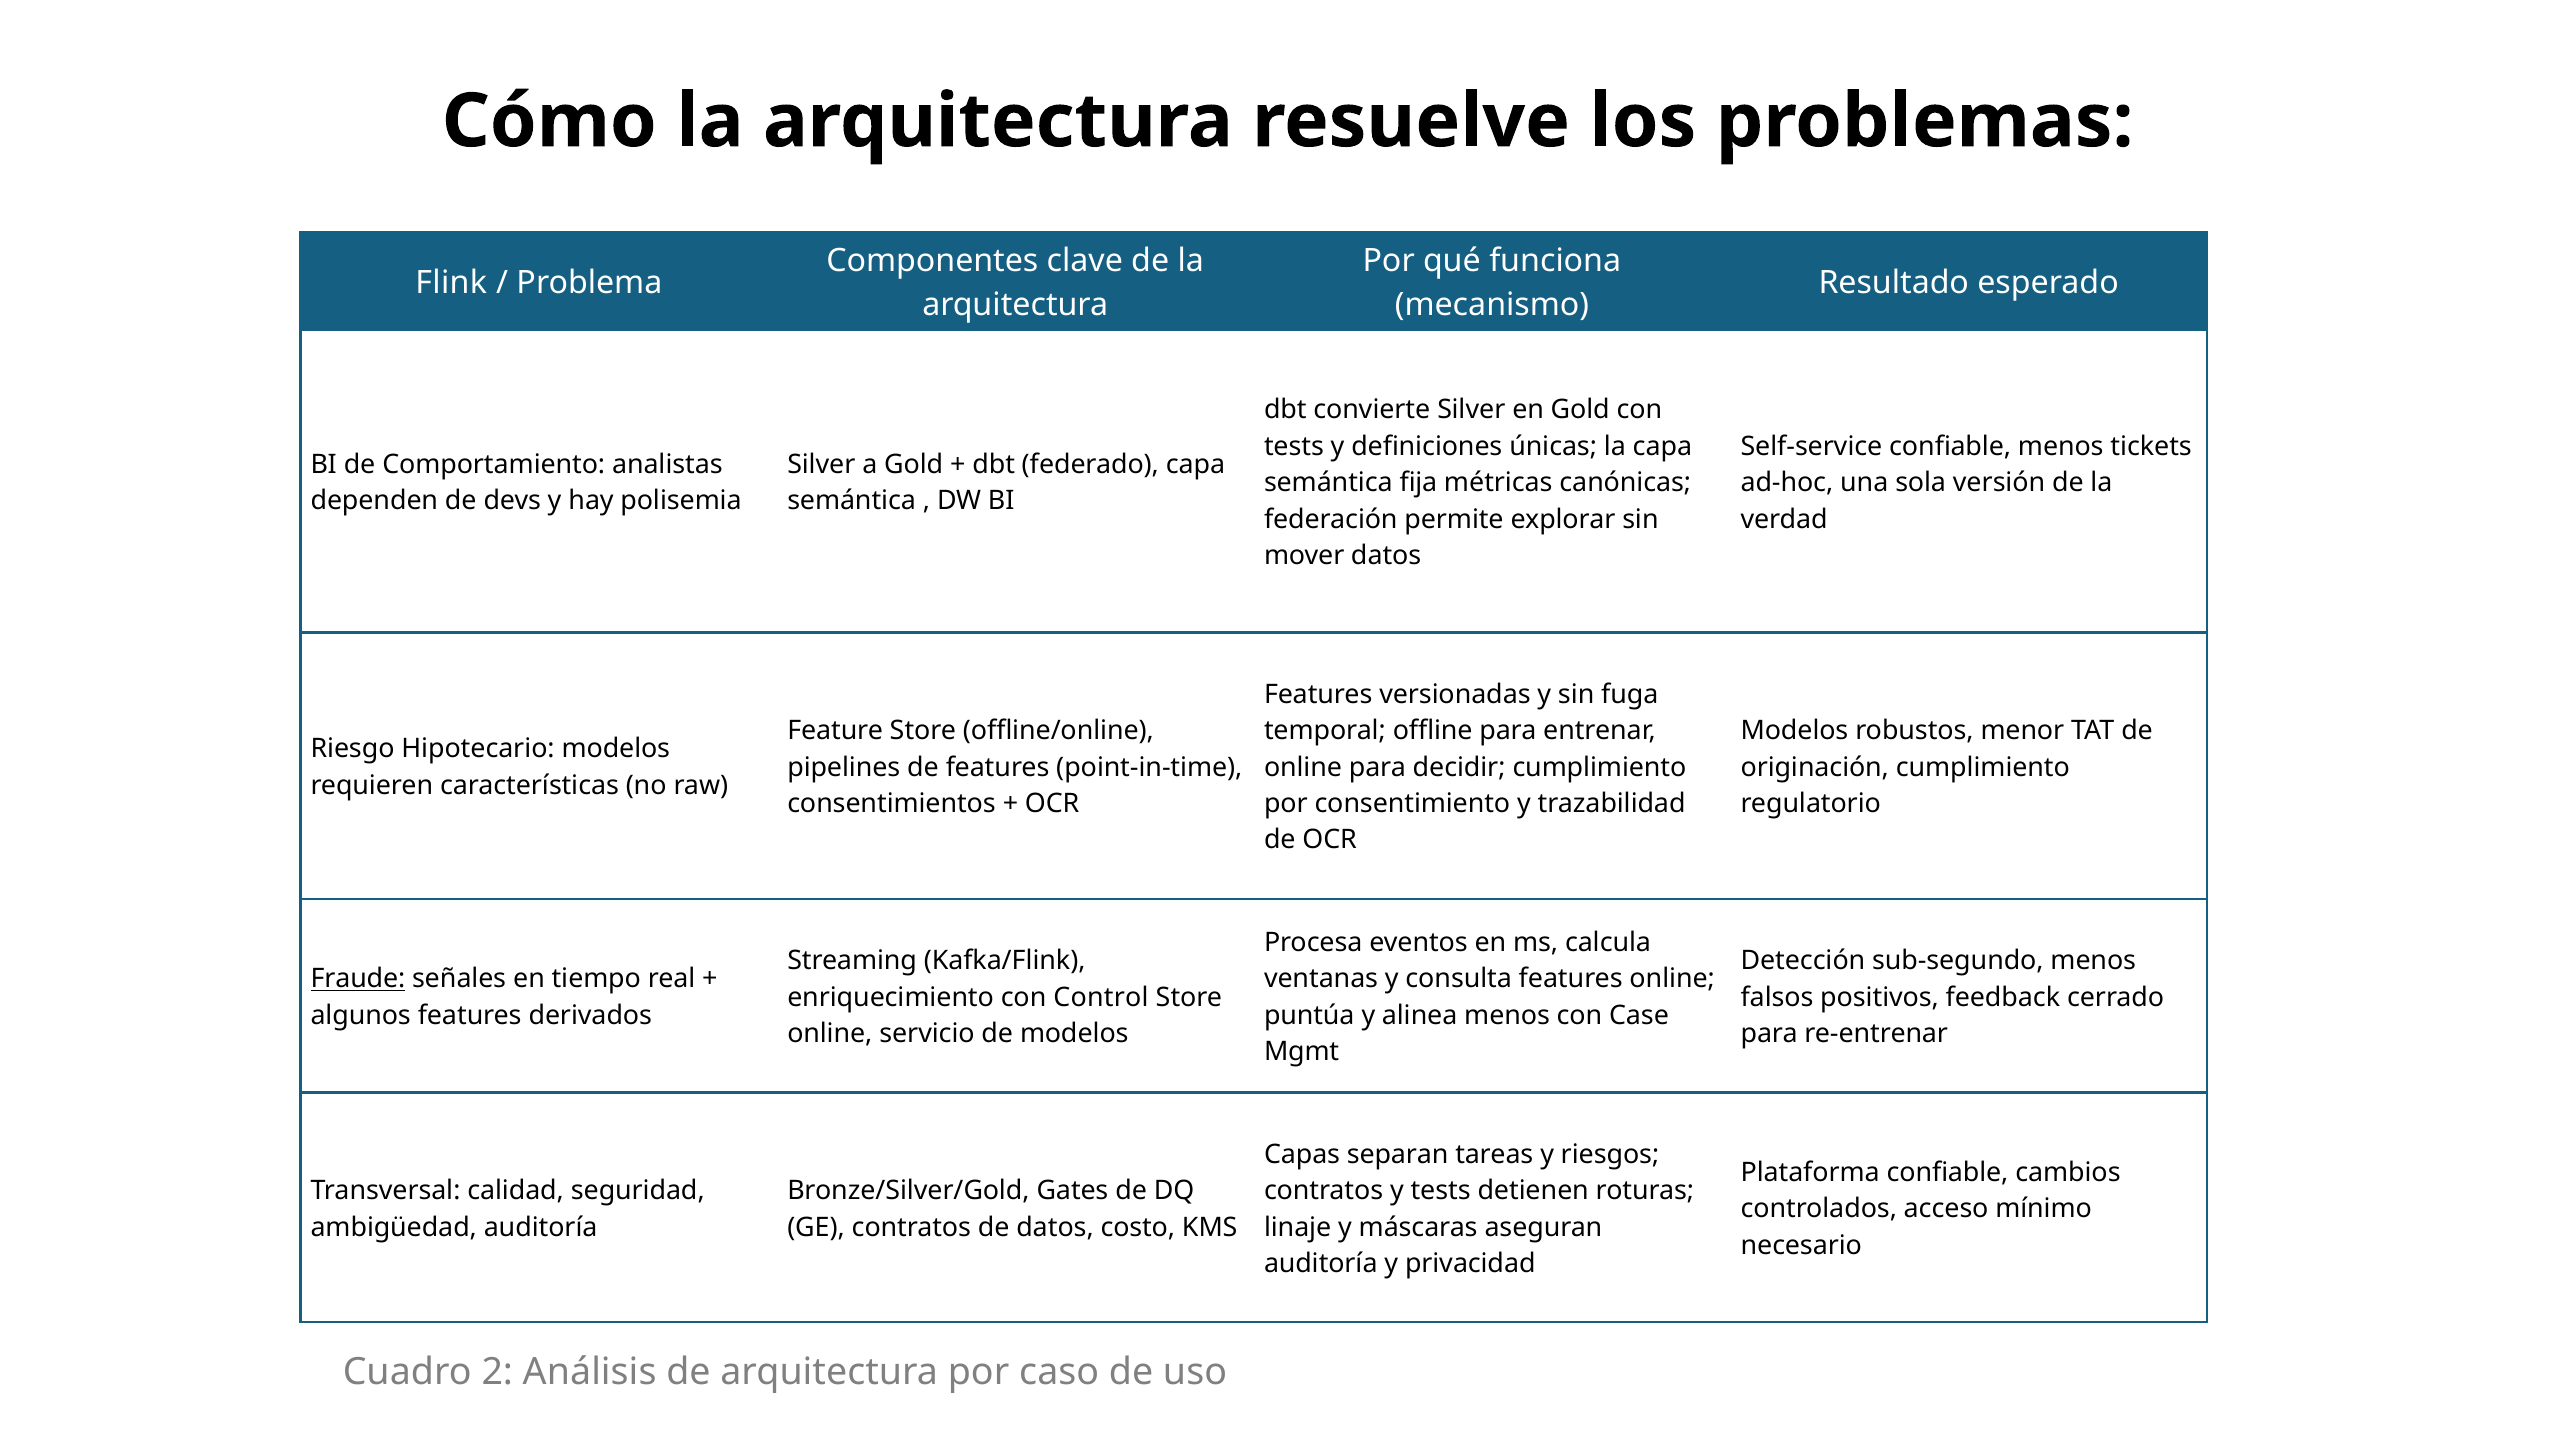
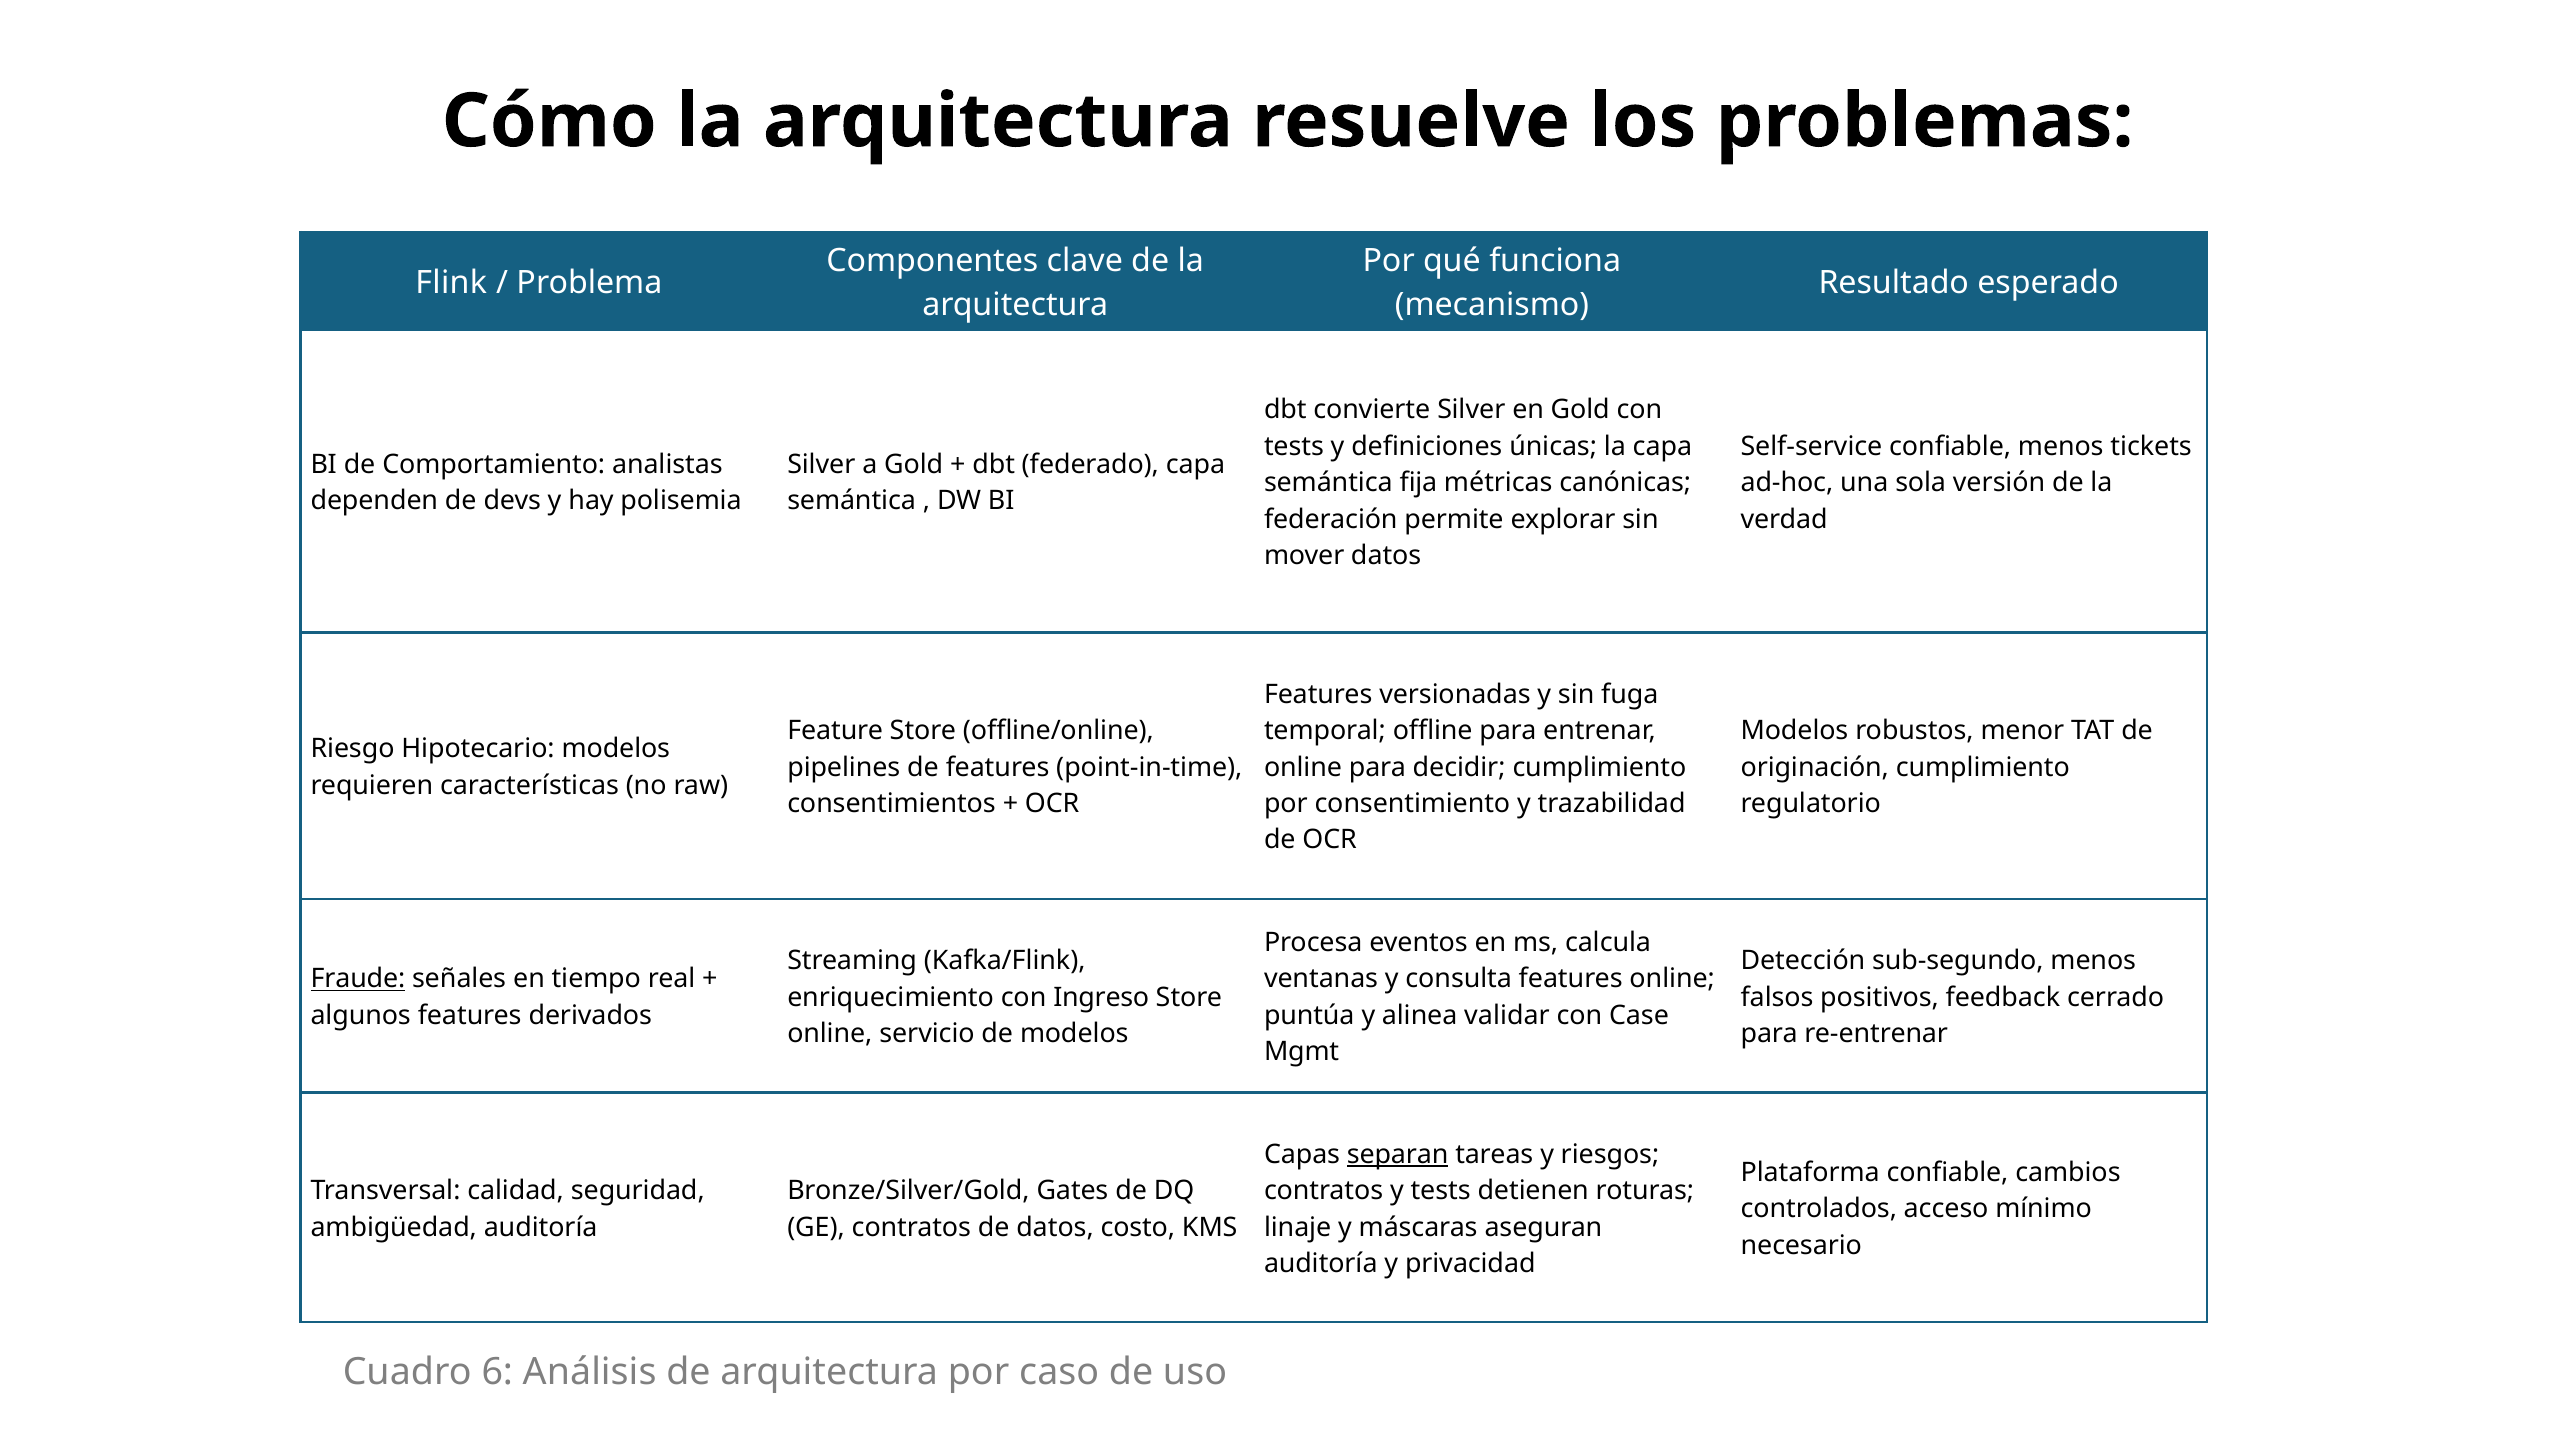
Control: Control -> Ingreso (1101, 997)
alinea menos: menos -> validar (1507, 1015)
separan underline: none -> present (1398, 1154)
2: 2 -> 6 (497, 1372)
